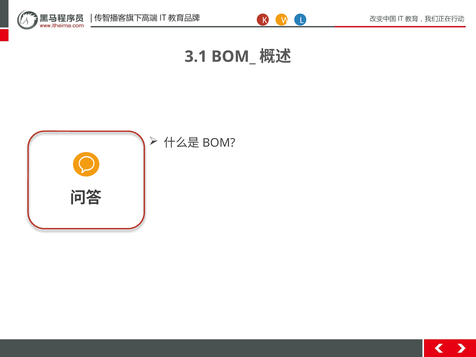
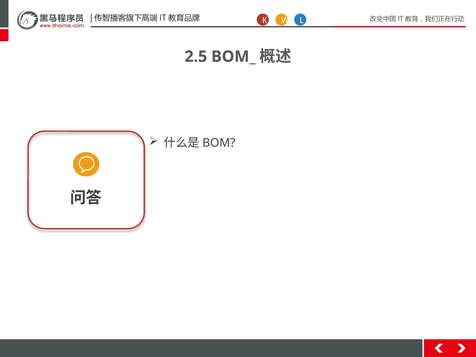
3.1: 3.1 -> 2.5 (196, 57)
